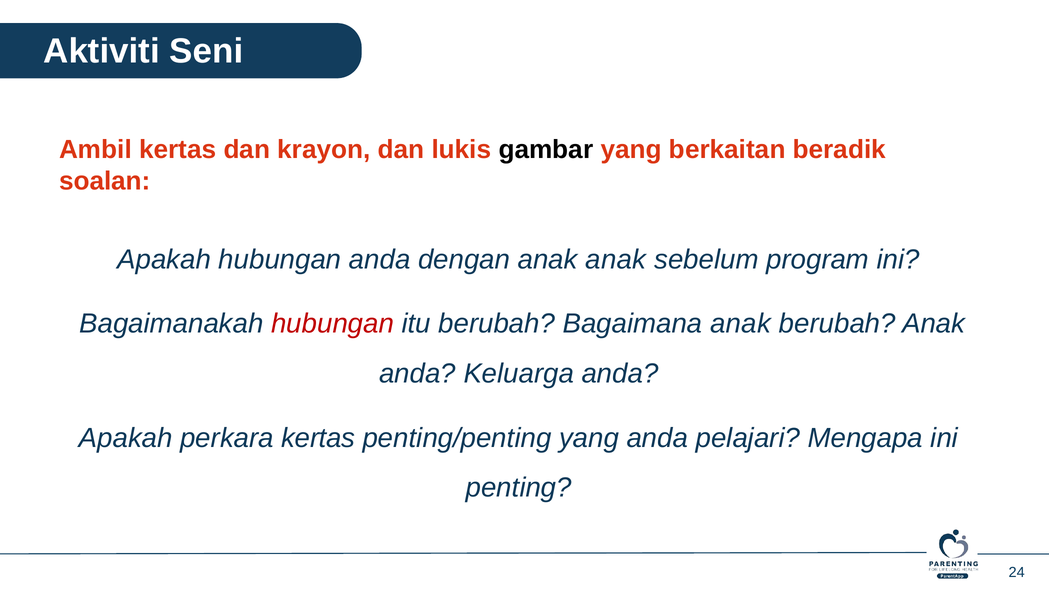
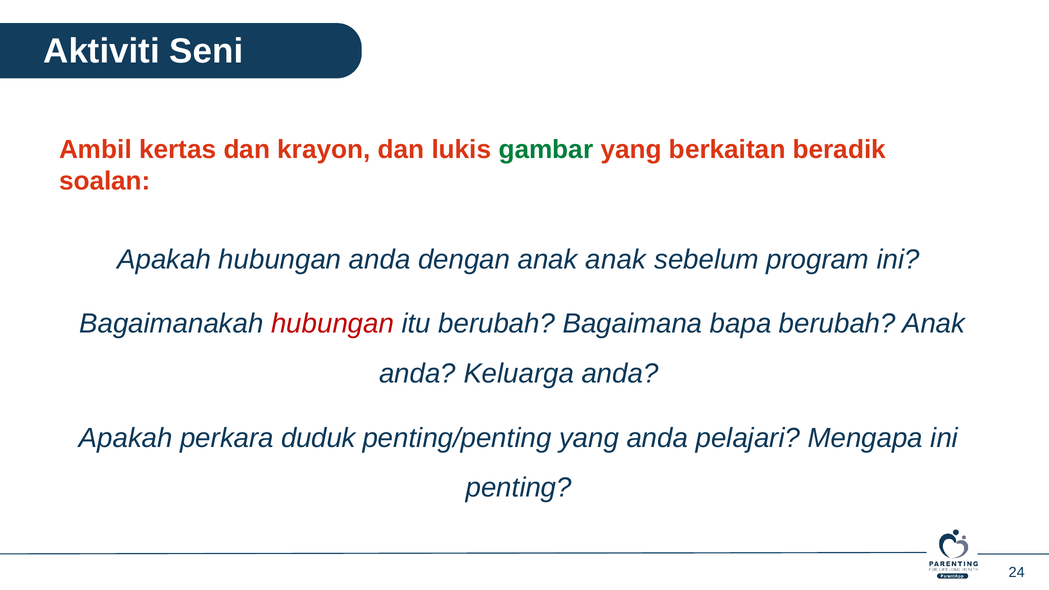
gambar colour: black -> green (546, 150)
Bagaimana anak: anak -> bapa (741, 324)
perkara kertas: kertas -> duduk (318, 438)
